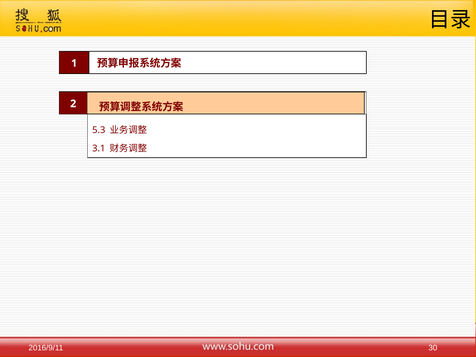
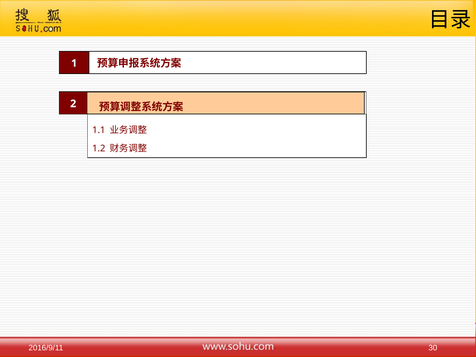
5.3: 5.3 -> 1.1 (99, 130)
3.1: 3.1 -> 1.2 (99, 149)
